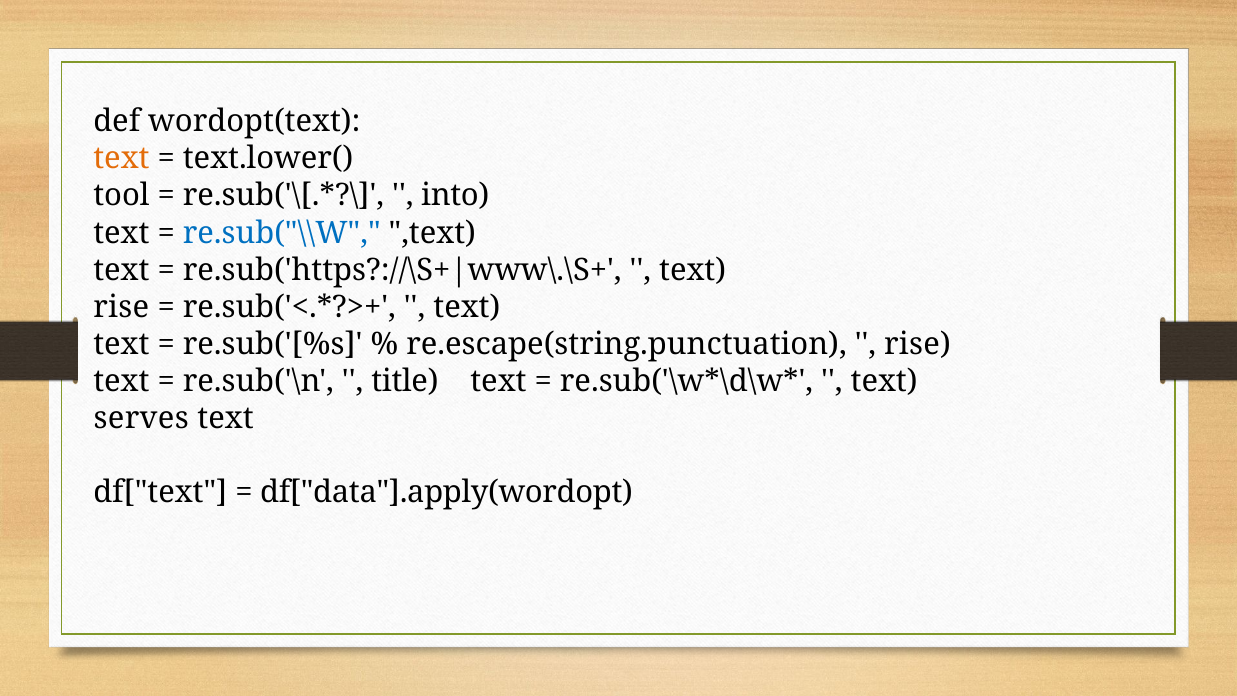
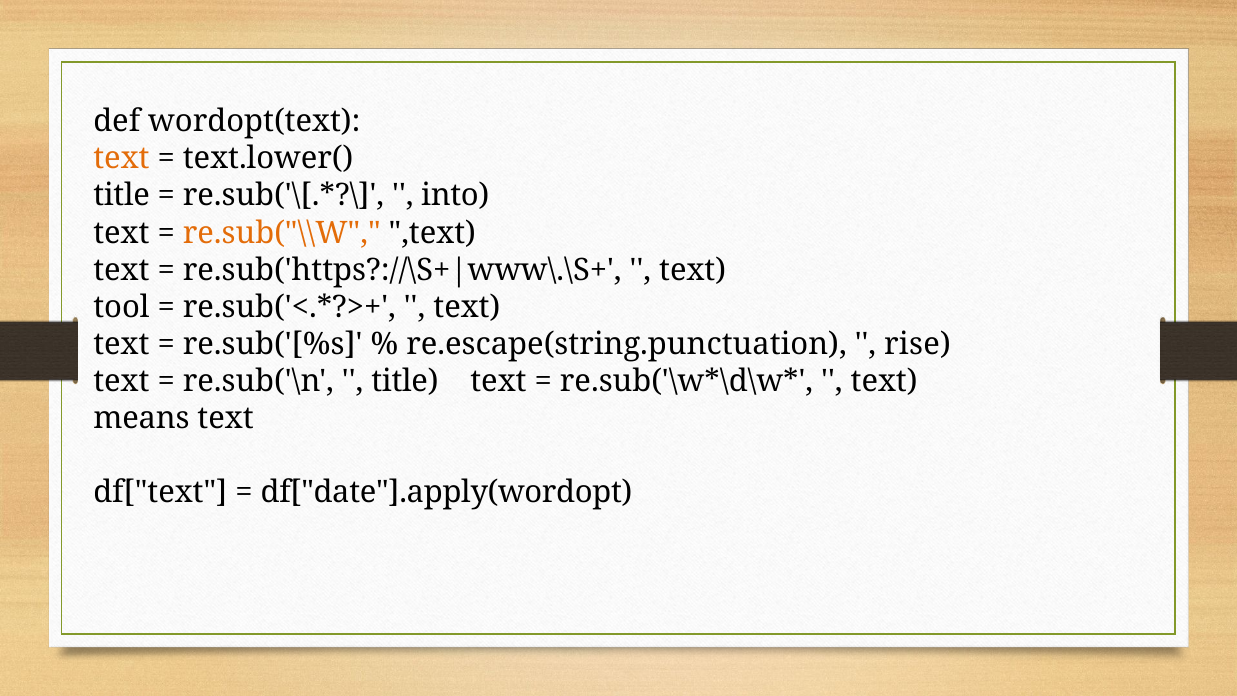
tool: tool -> title (122, 196)
re.sub("\\W colour: blue -> orange (282, 233)
rise: rise -> tool (121, 307)
serves: serves -> means (141, 418)
df["data"].apply(wordopt: df["data"].apply(wordopt -> df["date"].apply(wordopt (447, 493)
